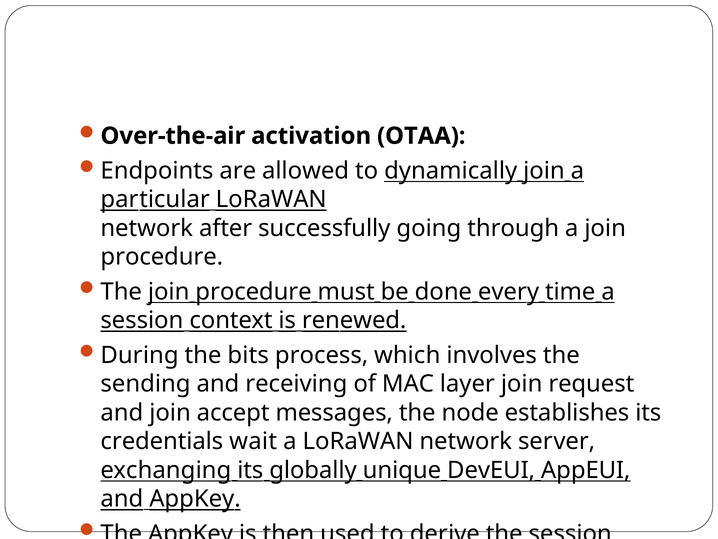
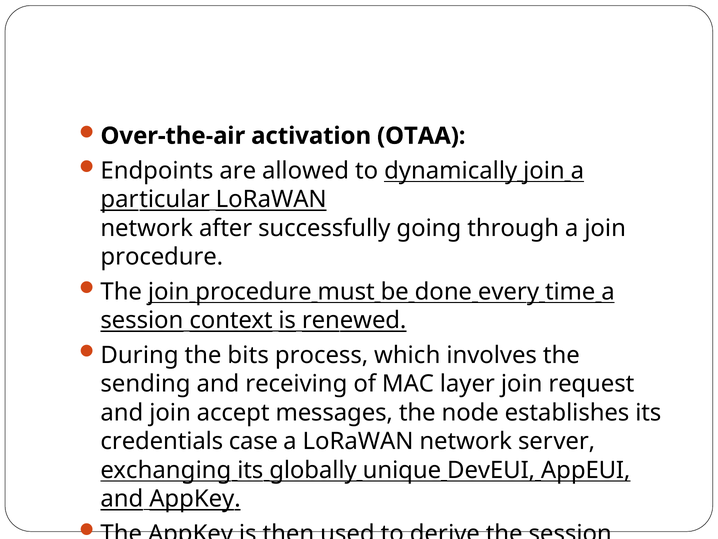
wait: wait -> case (253, 441)
